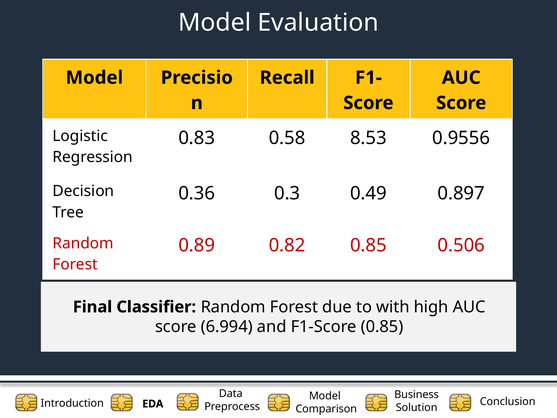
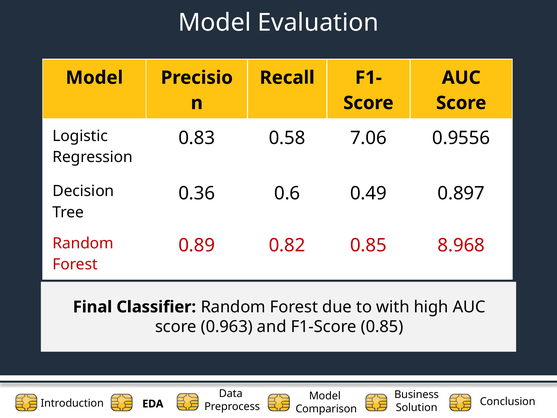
8.53: 8.53 -> 7.06 (368, 138)
0.3: 0.3 -> 0.6 (287, 193)
0.506: 0.506 -> 8.968 (461, 245)
6.994: 6.994 -> 0.963 (227, 327)
